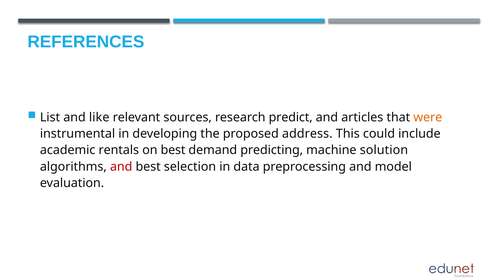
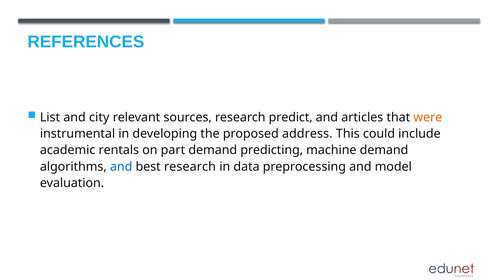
like: like -> city (99, 117)
on best: best -> part (173, 150)
machine solution: solution -> demand (384, 150)
and colour: red -> blue (121, 167)
best selection: selection -> research (190, 167)
